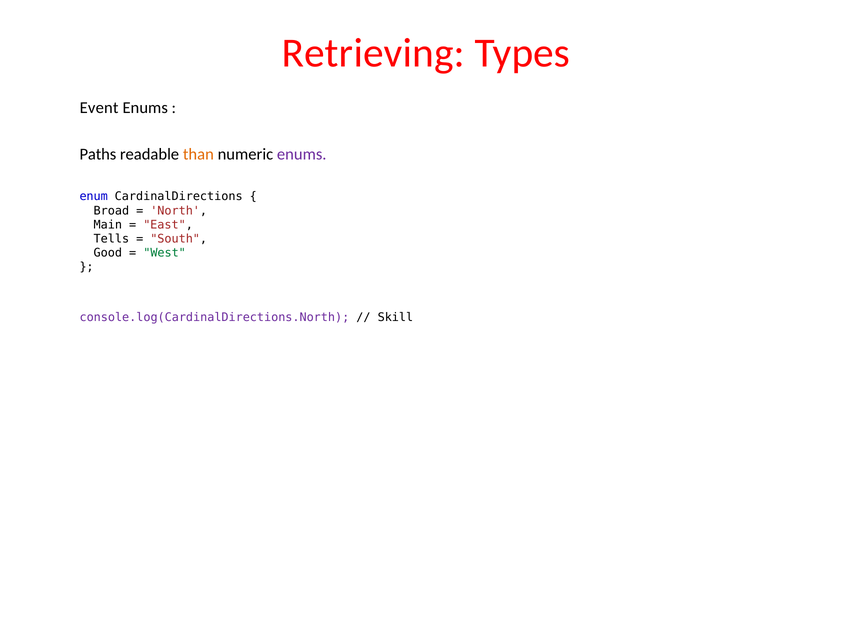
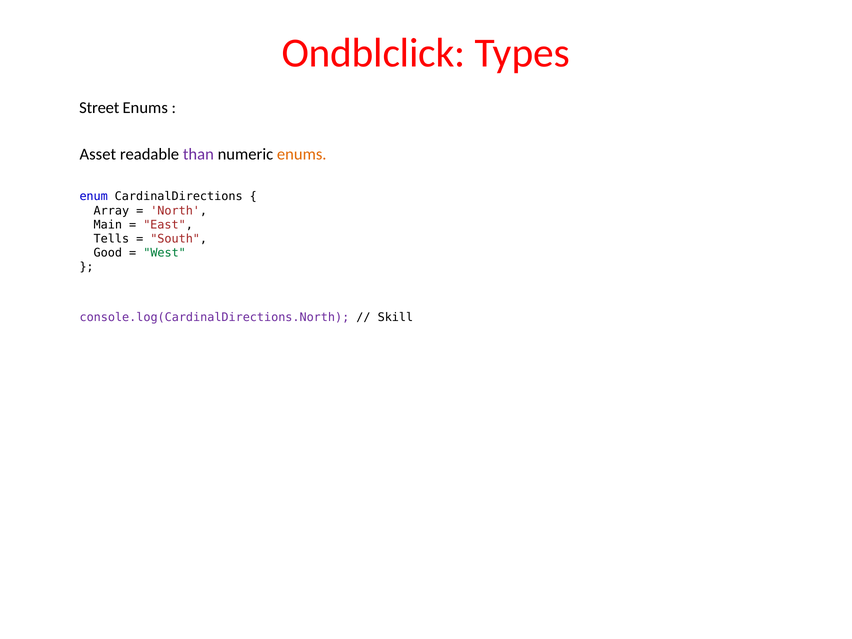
Retrieving: Retrieving -> Ondblclick (373, 53)
Event: Event -> Street (99, 108)
Paths: Paths -> Asset (98, 154)
than colour: orange -> purple (198, 154)
enums colour: purple -> orange (302, 154)
Broad: Broad -> Array (111, 211)
